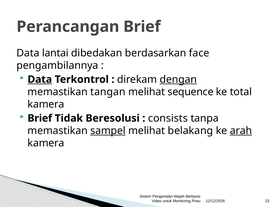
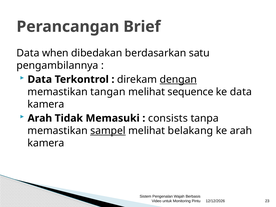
lantai: lantai -> when (55, 53)
face: face -> satu (199, 53)
Data underline: present -> none (40, 79)
ke total: total -> data (241, 92)
Brief: Brief -> Arah (40, 118)
Beresolusi: Beresolusi -> Memasuki (113, 118)
arah underline: present -> none (241, 131)
